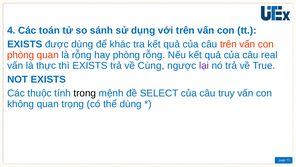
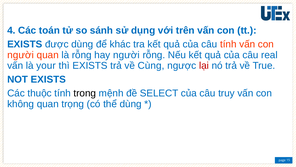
câu trên: trên -> tính (228, 44)
phòng: phòng -> người (21, 55)
hay phòng: phòng -> người (126, 55)
thực: thực -> your (46, 65)
lại colour: purple -> red (204, 65)
